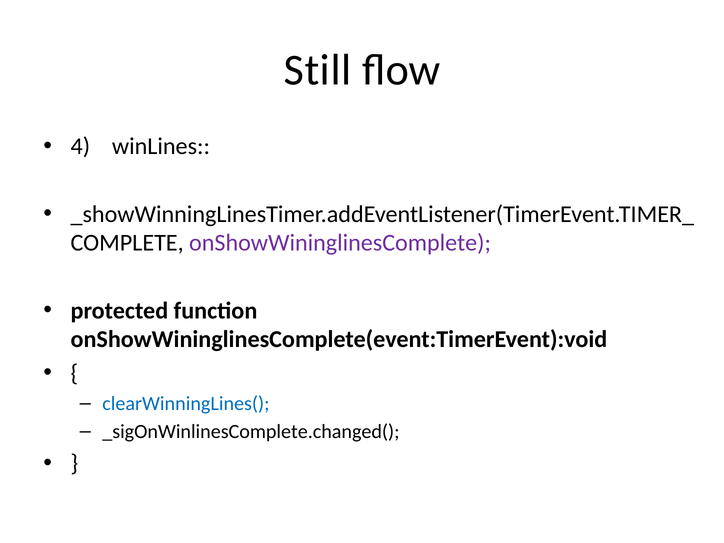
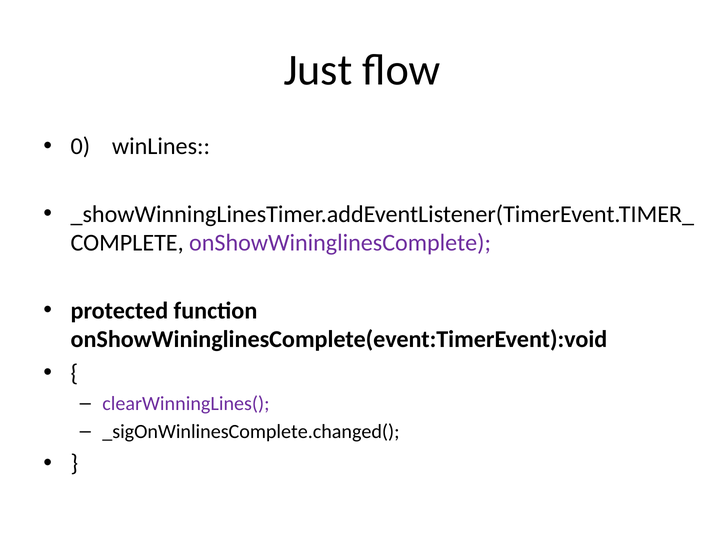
Still: Still -> Just (318, 70)
4: 4 -> 0 (80, 146)
clearWinningLines( colour: blue -> purple (186, 404)
